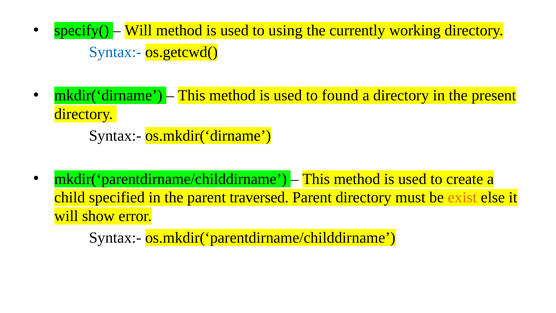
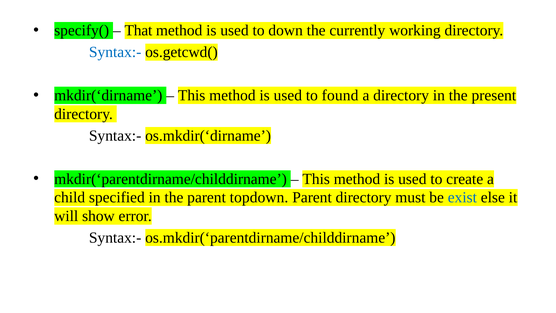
Will: Will -> That (138, 31)
using: using -> down (286, 31)
traversed: traversed -> topdown (259, 197)
exist colour: orange -> blue (462, 197)
